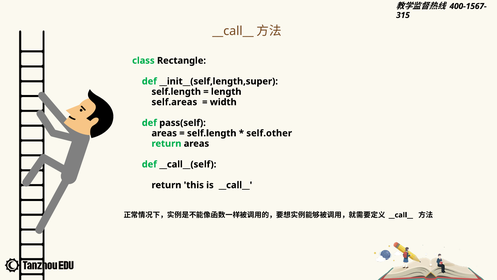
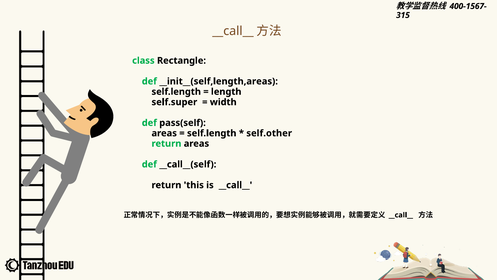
__init__(self,length,super: __init__(self,length,super -> __init__(self,length,areas (219, 81)
self.areas: self.areas -> self.super (174, 102)
